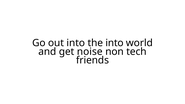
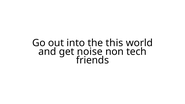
the into: into -> this (114, 43)
